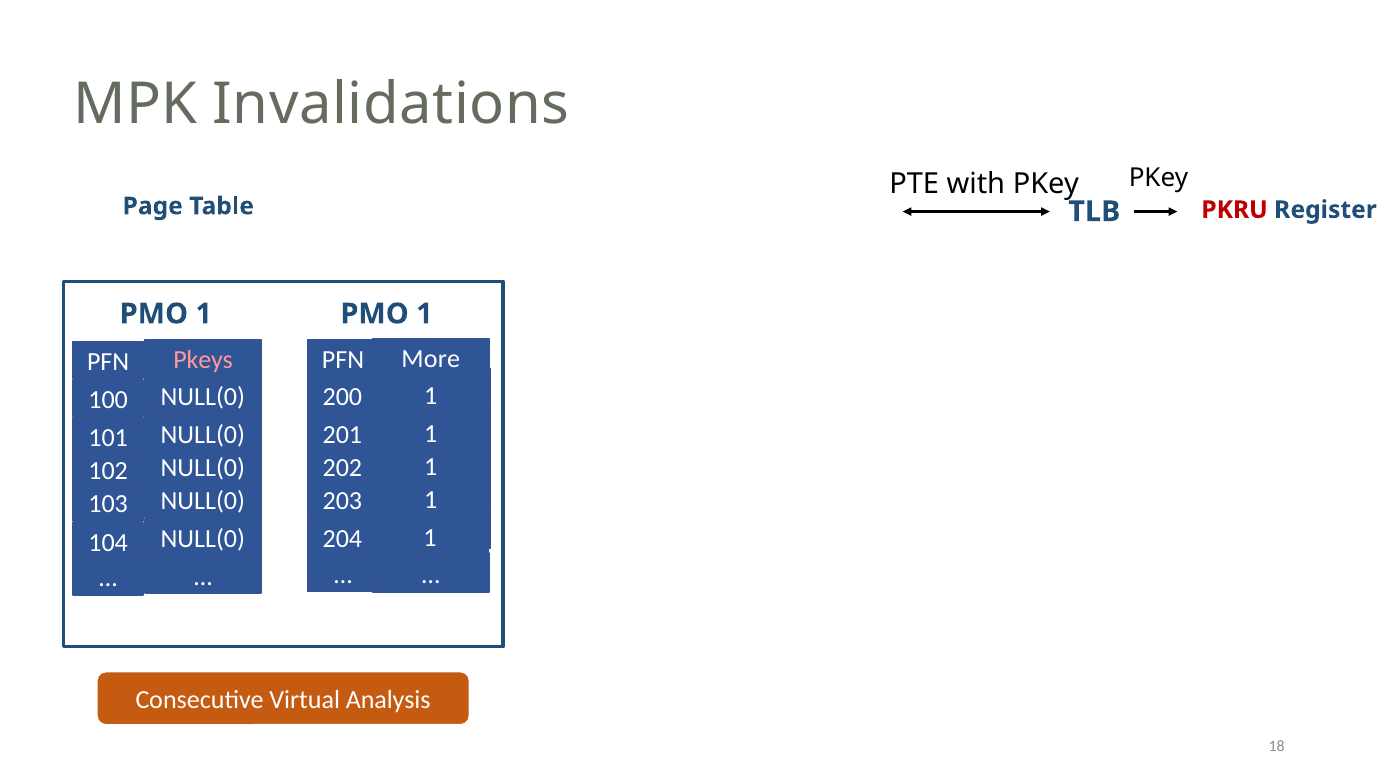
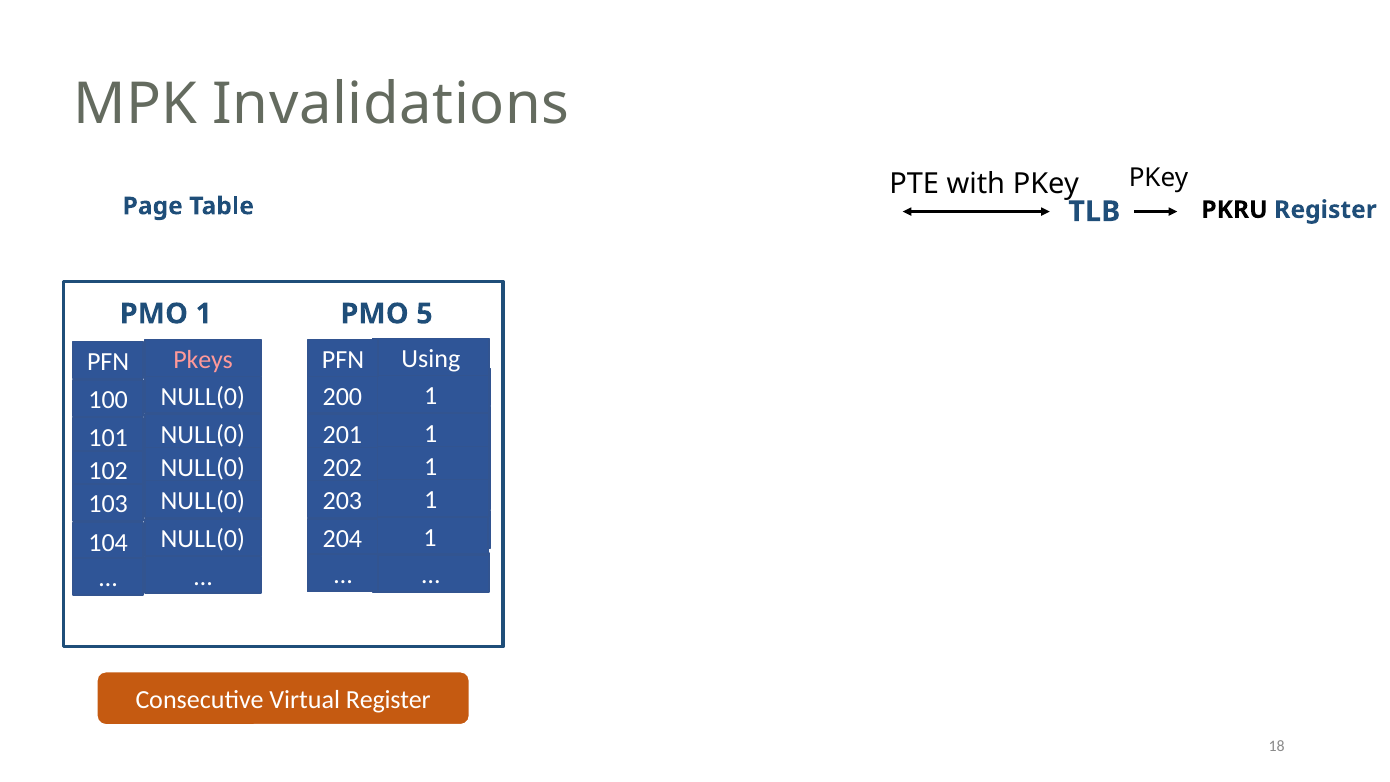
PKRU colour: red -> black (1235, 210)
1 PMO 1: 1 -> 5 (424, 314)
More: More -> Using (431, 359)
Virtual Analysis: Analysis -> Register (388, 700)
